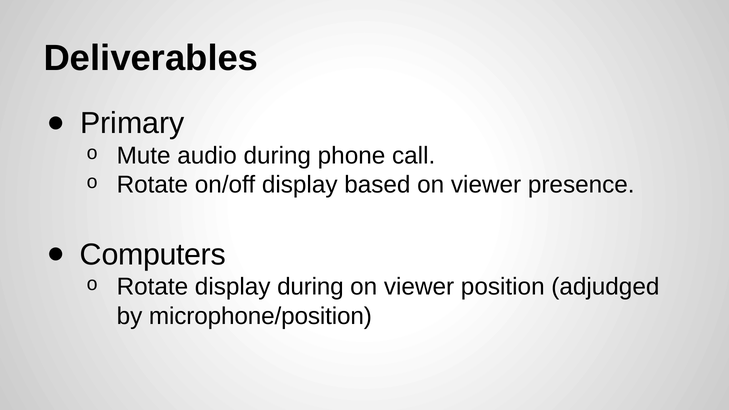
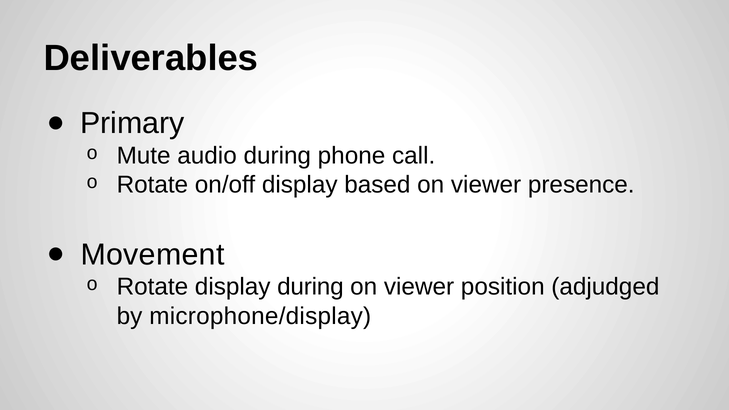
Computers: Computers -> Movement (153, 255)
microphone/position: microphone/position -> microphone/display (260, 316)
